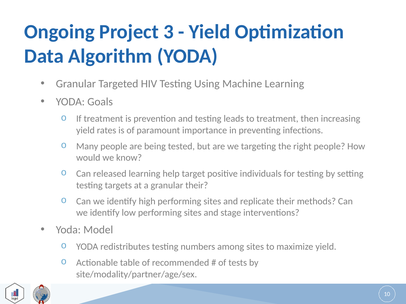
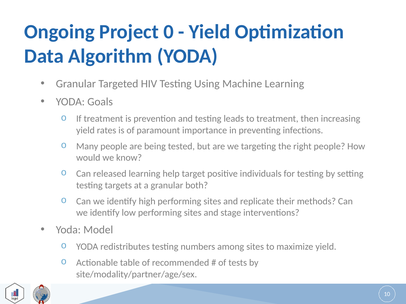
3: 3 -> 0 (169, 32)
granular their: their -> both (197, 186)
